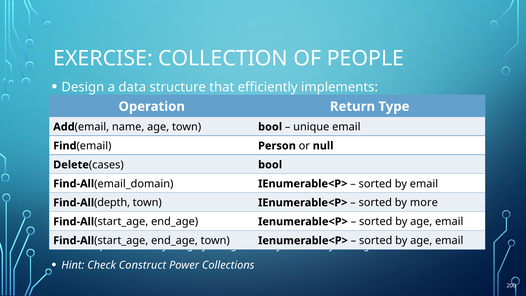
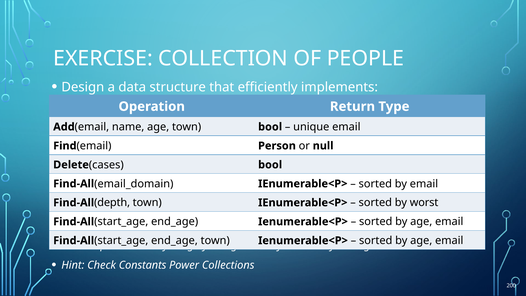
more: more -> worst (424, 203)
Construct: Construct -> Constants (143, 265)
